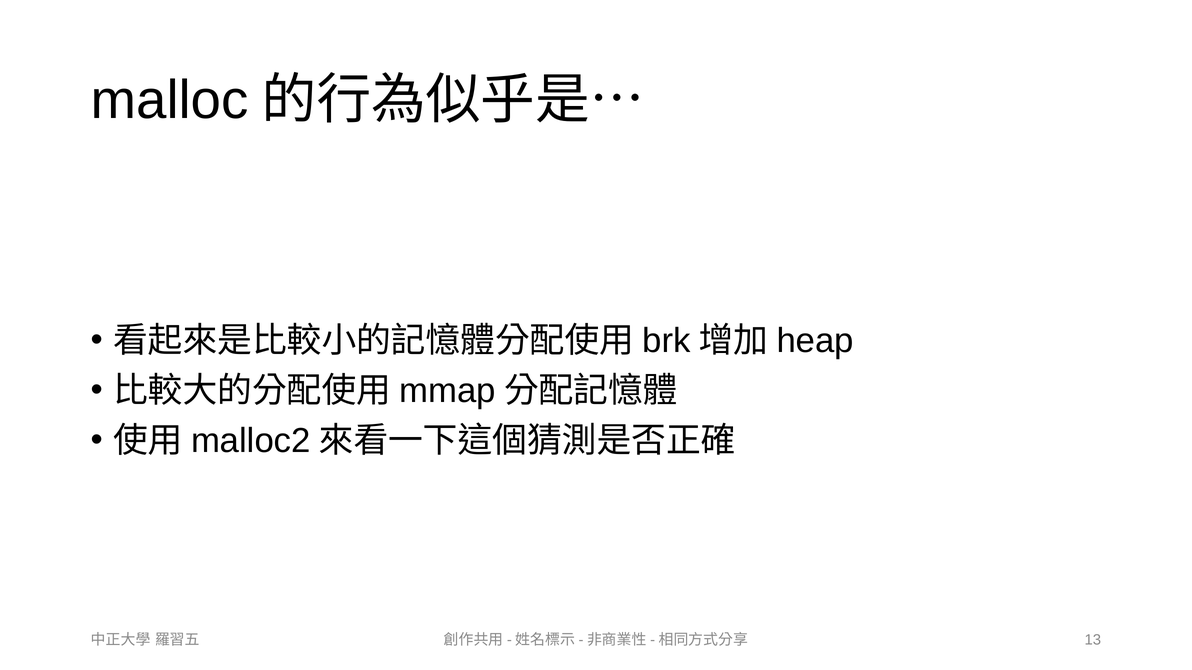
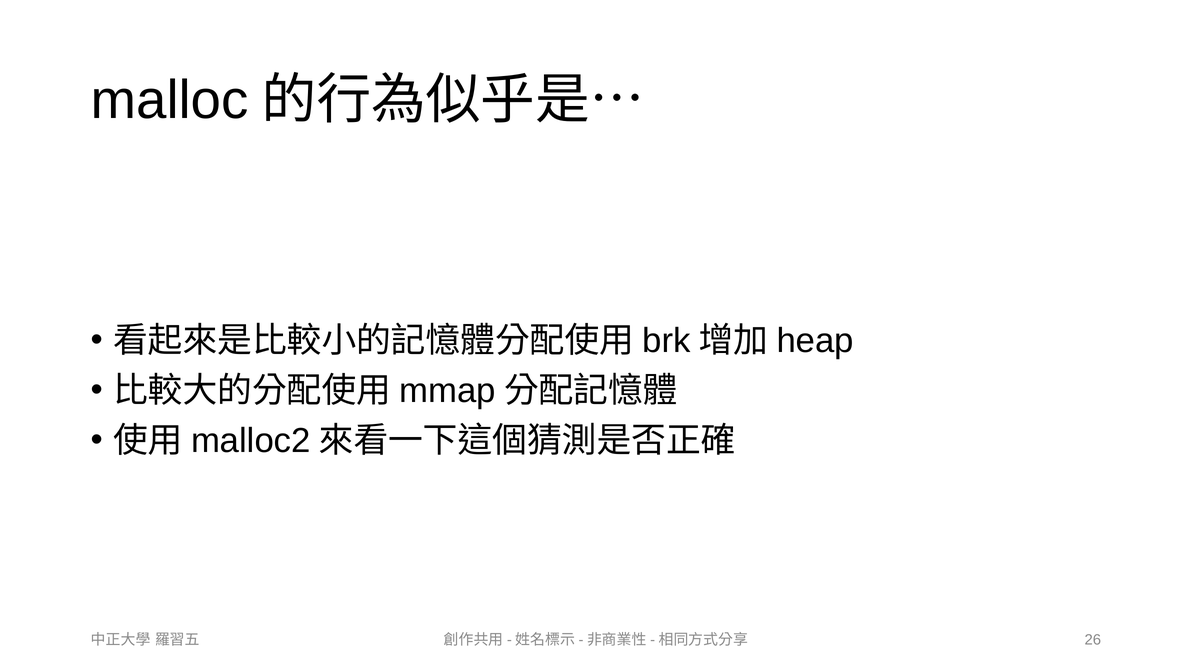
13: 13 -> 26 (1093, 640)
